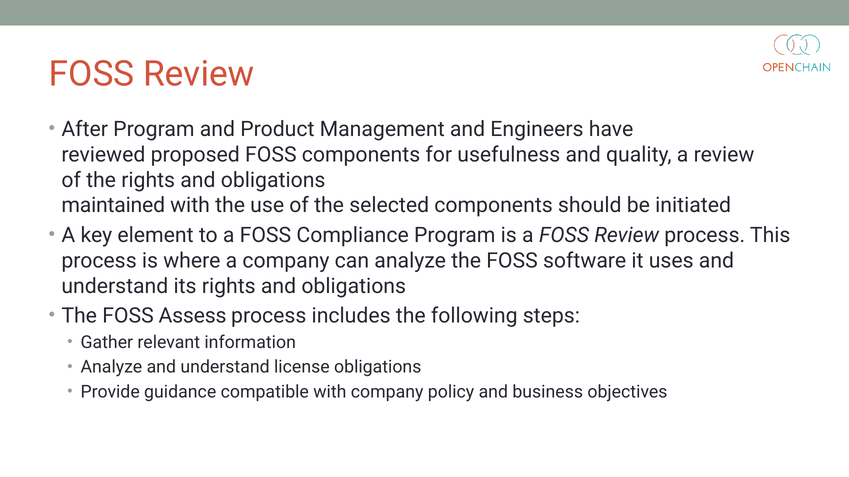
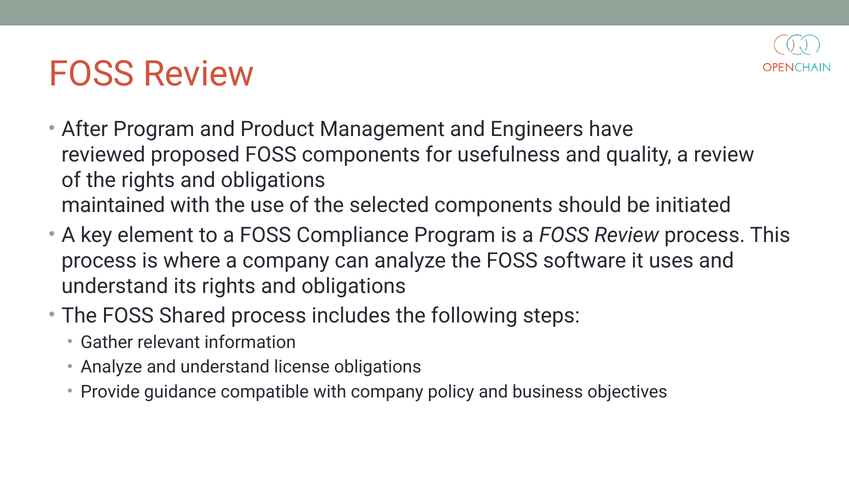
Assess: Assess -> Shared (192, 316)
